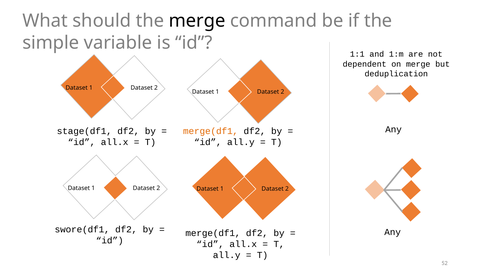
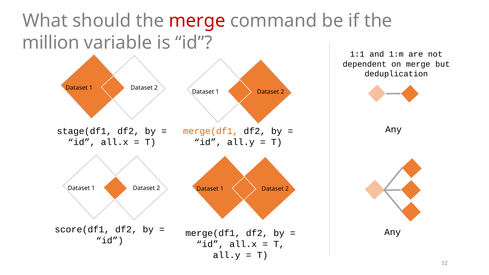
merge colour: black -> red (197, 21)
simple: simple -> million (51, 43)
swore(df1: swore(df1 -> score(df1 (82, 230)
